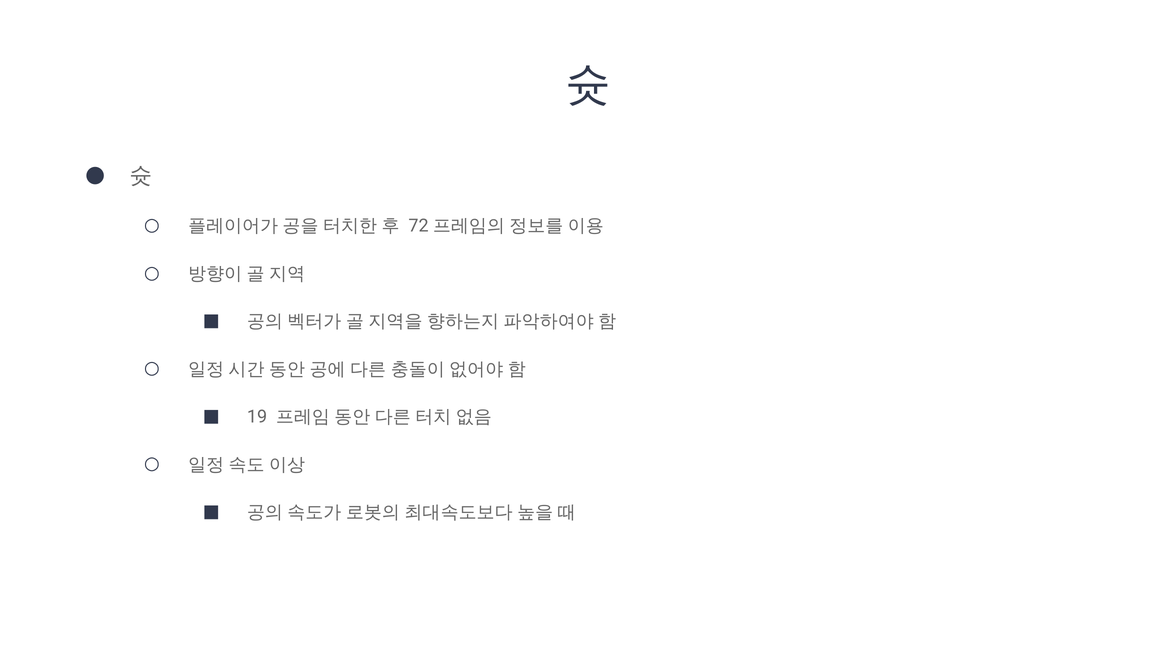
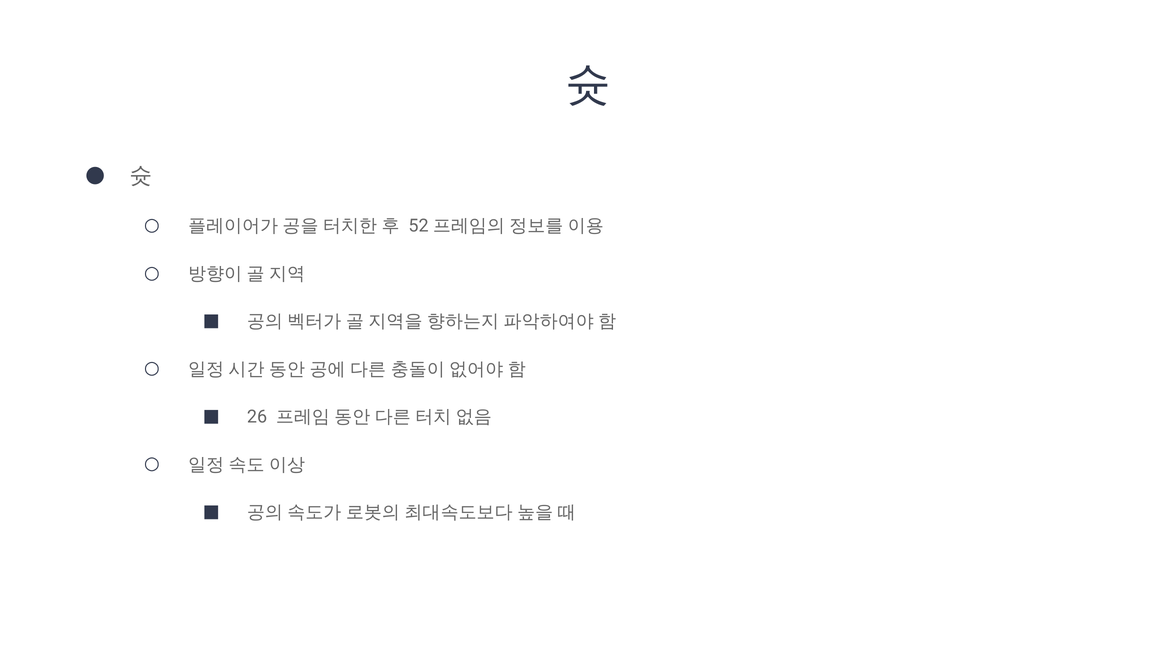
72: 72 -> 52 (419, 226)
19: 19 -> 26 (257, 417)
